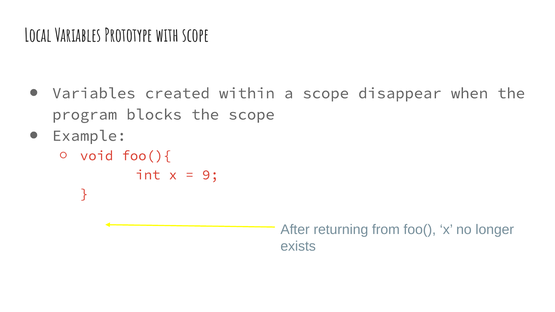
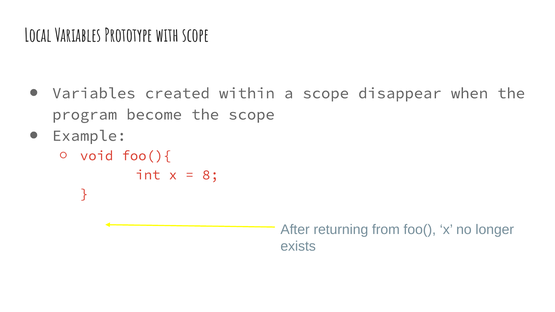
blocks: blocks -> become (154, 115)
9: 9 -> 8 (210, 175)
